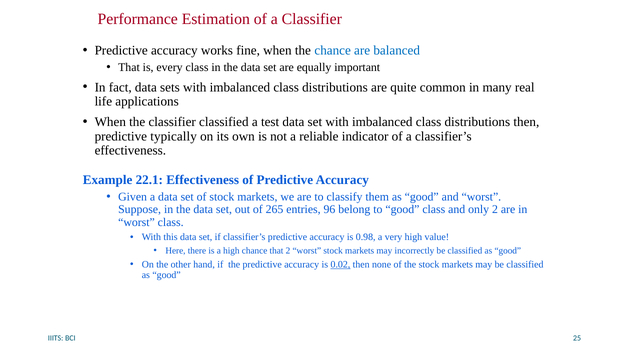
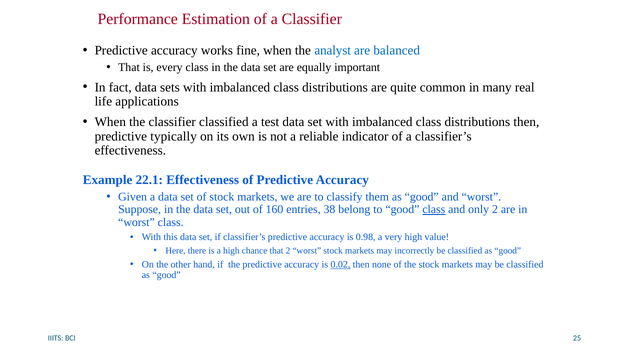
the chance: chance -> analyst (333, 50)
265: 265 -> 160 (275, 209)
96: 96 -> 38 (329, 209)
class underline: none -> present (434, 209)
